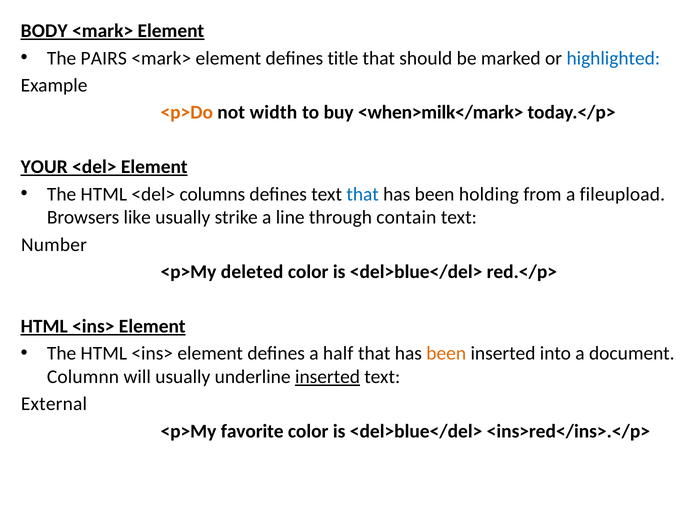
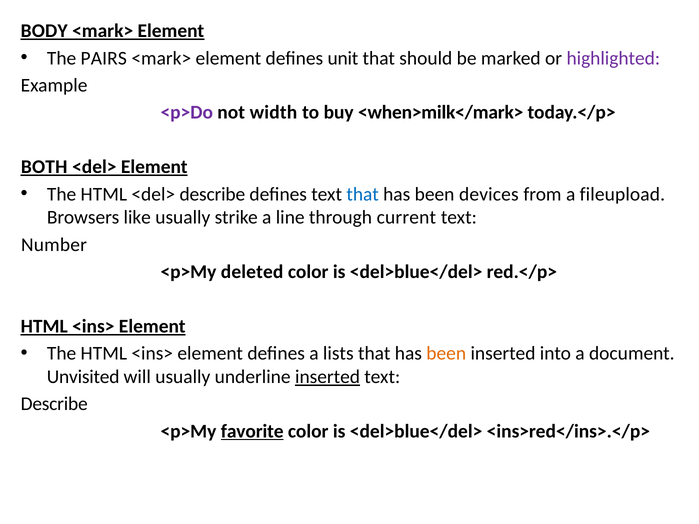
title: title -> unit (343, 58)
highlighted colour: blue -> purple (613, 58)
<p>Do colour: orange -> purple (187, 113)
YOUR: YOUR -> BOTH (44, 167)
<del> columns: columns -> describe (212, 194)
holding: holding -> devices (489, 194)
contain: contain -> current (406, 218)
half: half -> lists (338, 354)
Columnn: Columnn -> Unvisited (83, 377)
External: External -> Describe (54, 404)
favorite underline: none -> present (252, 431)
